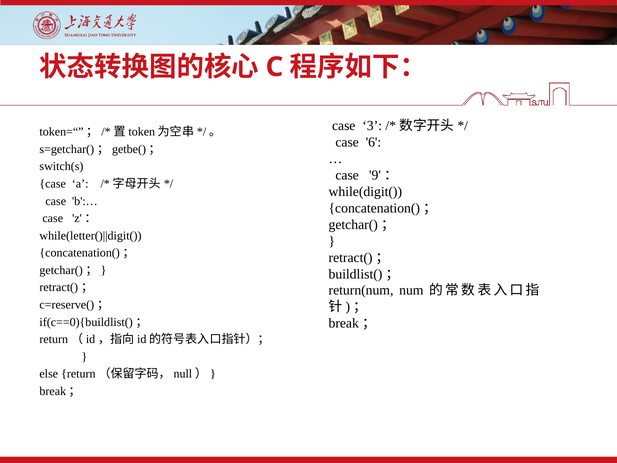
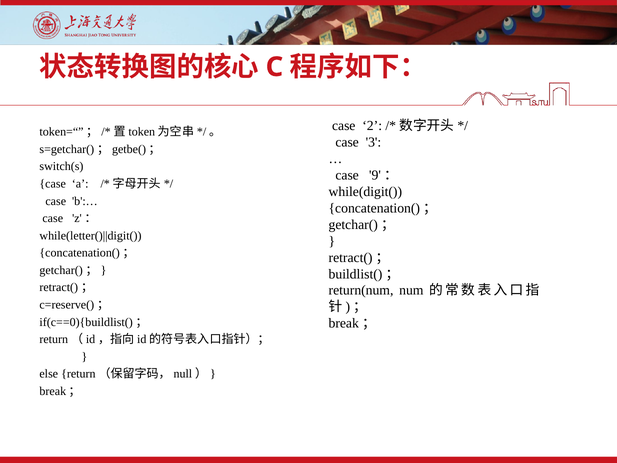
3: 3 -> 2 (372, 126)
6: 6 -> 3 (373, 142)
